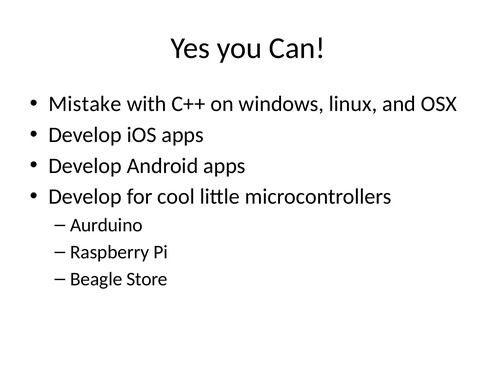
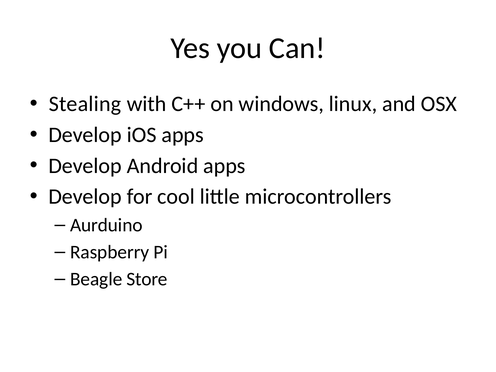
Mistake: Mistake -> Stealing (85, 104)
